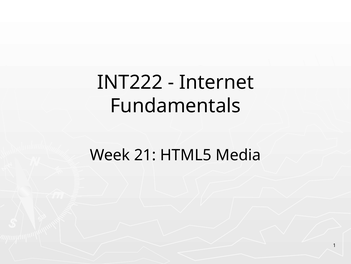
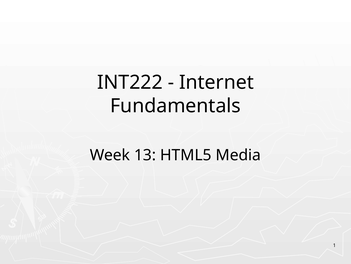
21: 21 -> 13 (145, 155)
